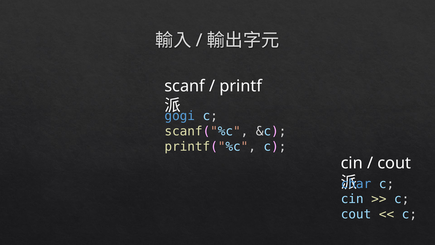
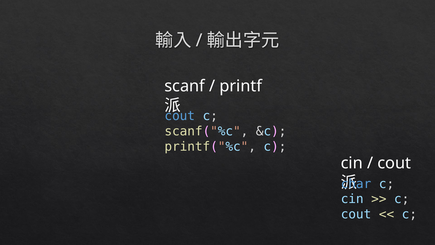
gogi: gogi -> cout (180, 116)
